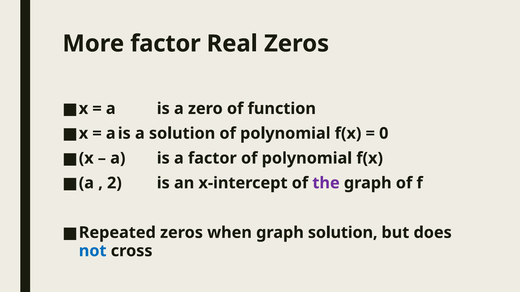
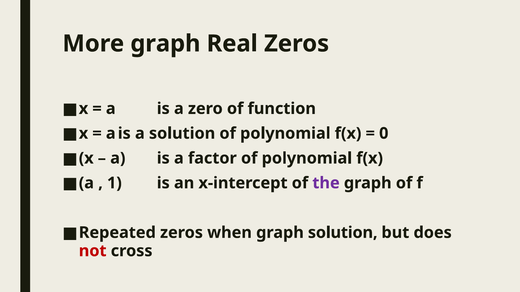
More factor: factor -> graph (165, 44)
2: 2 -> 1 (114, 183)
not colour: blue -> red (93, 251)
